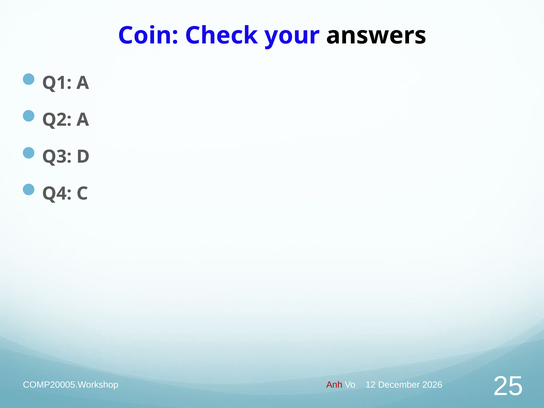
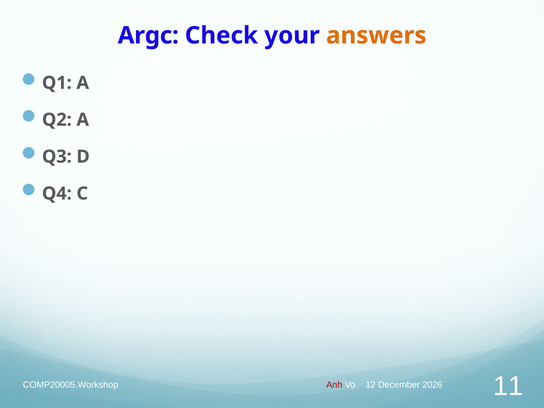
Coin: Coin -> Argc (148, 35)
answers colour: black -> orange (376, 35)
25: 25 -> 11 (508, 386)
